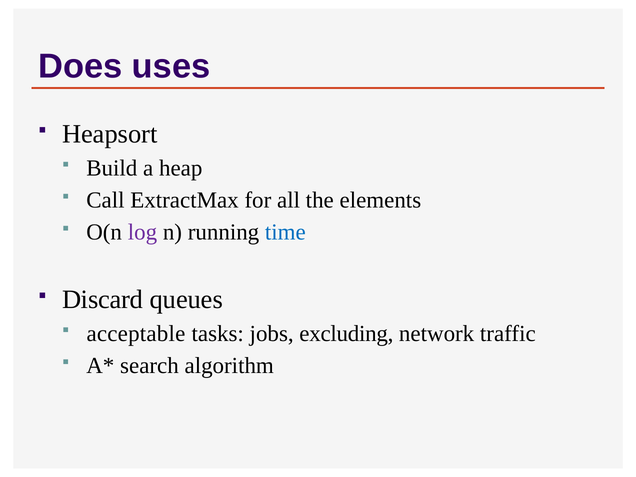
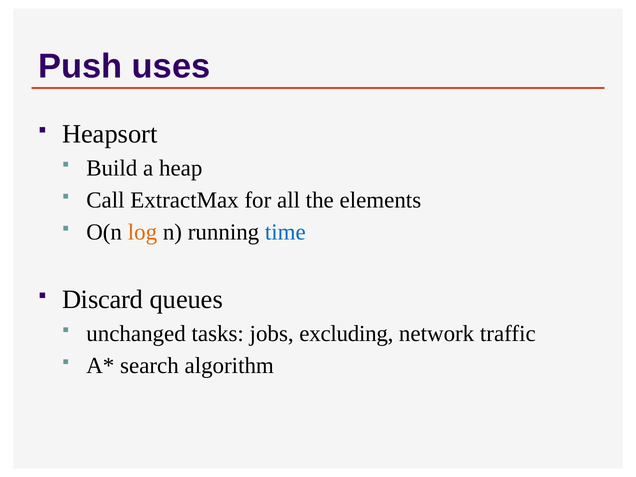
Does: Does -> Push (80, 67)
log colour: purple -> orange (142, 232)
acceptable: acceptable -> unchanged (136, 334)
